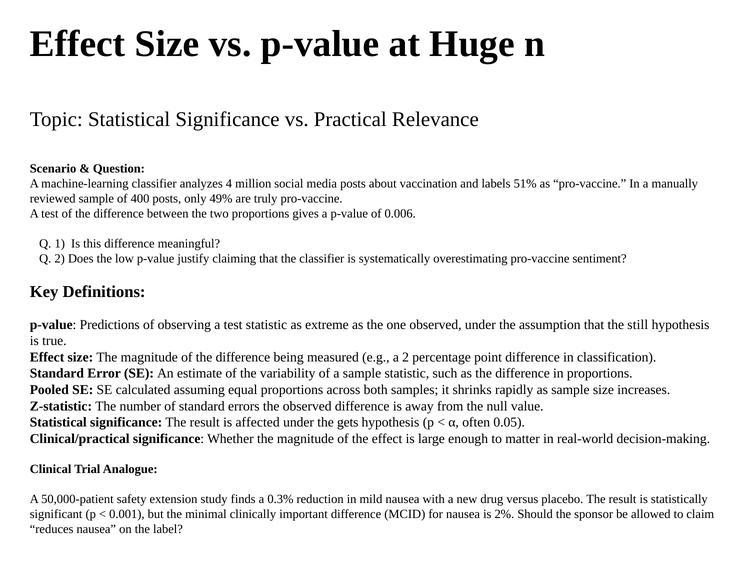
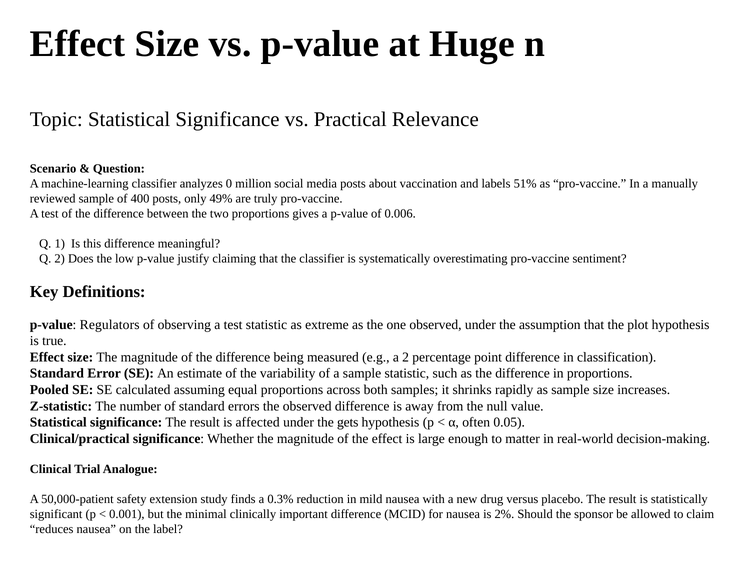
4: 4 -> 0 (229, 184)
Predictions: Predictions -> Regulators (110, 324)
still: still -> plot (638, 324)
